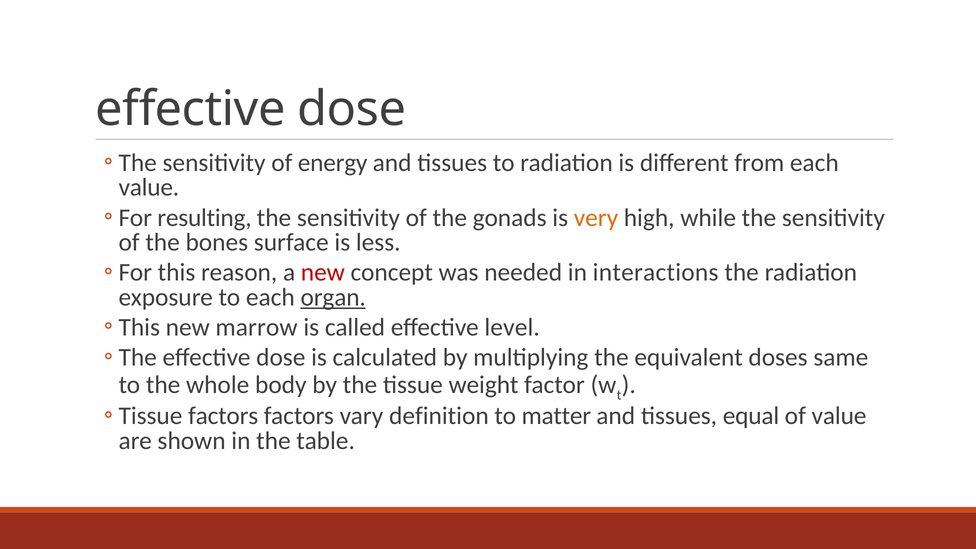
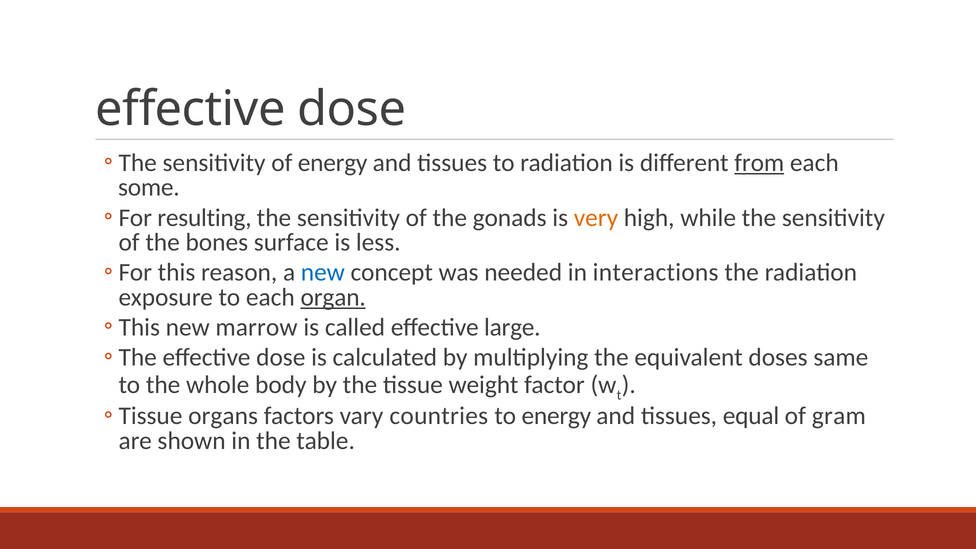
from underline: none -> present (759, 163)
value: value -> some (149, 188)
new colour: red -> blue (323, 273)
level: level -> large (512, 327)
factors: factors -> organs (223, 416)
definition: definition -> countries (439, 416)
to matter: matter -> energy (556, 416)
of value: value -> gram (839, 416)
